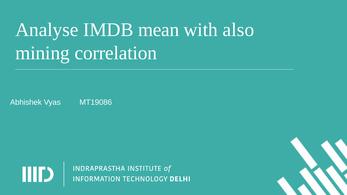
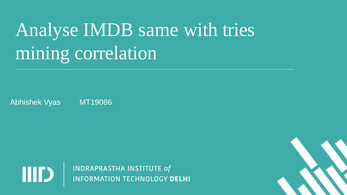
mean: mean -> same (158, 30)
also: also -> tries (239, 30)
